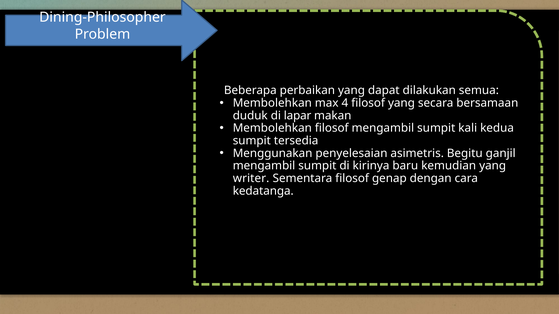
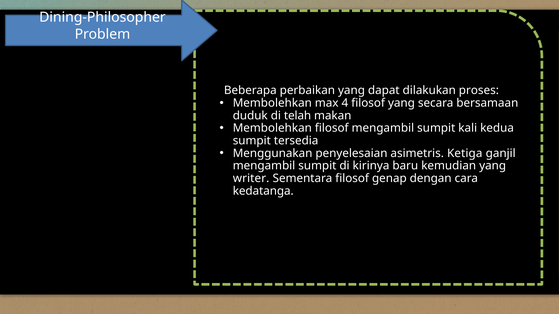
semua: semua -> proses (479, 91)
lapar: lapar -> telah (298, 116)
Begitu: Begitu -> Ketiga (465, 153)
